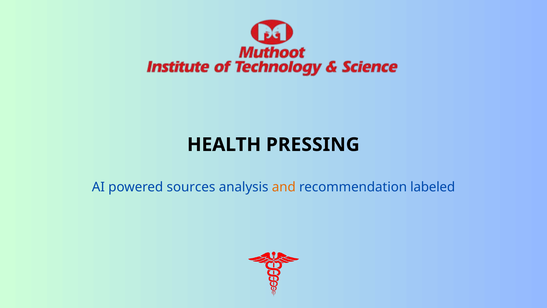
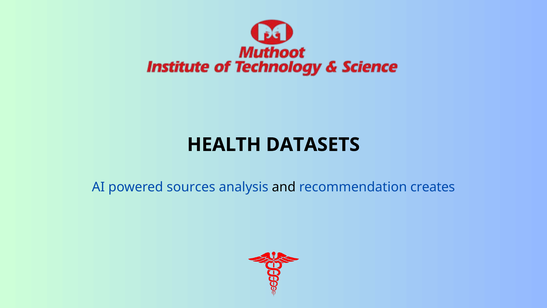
PRESSING: PRESSING -> DATASETS (313, 145)
and colour: orange -> black (284, 187)
labeled: labeled -> creates (433, 187)
